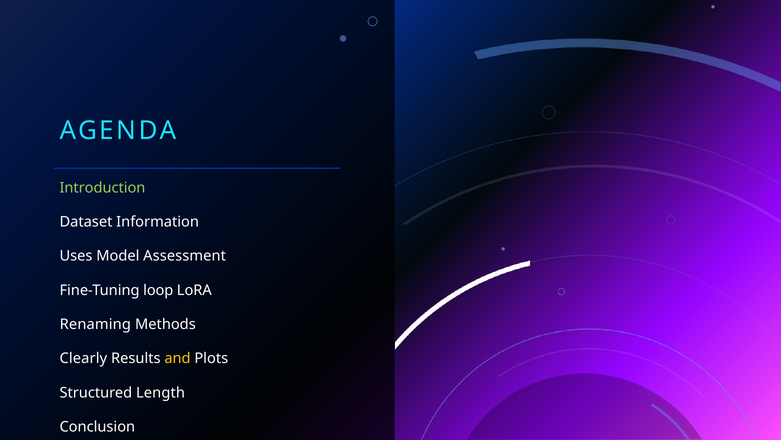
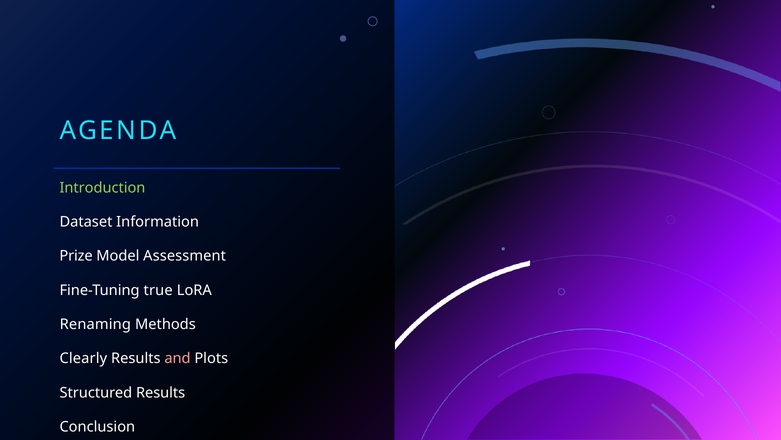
Uses: Uses -> Prize (76, 256)
loop: loop -> true (158, 290)
and colour: yellow -> pink (178, 358)
Structured Length: Length -> Results (161, 392)
